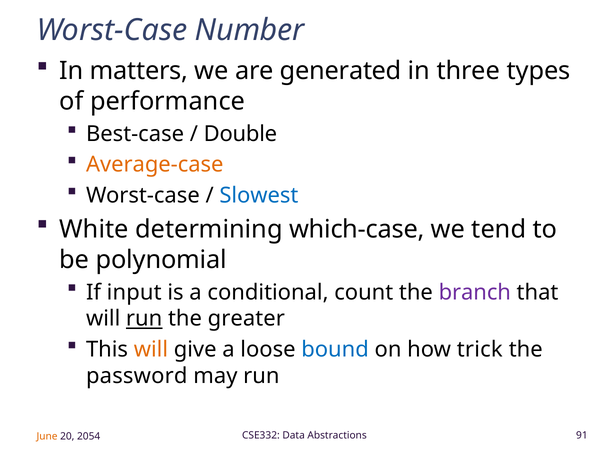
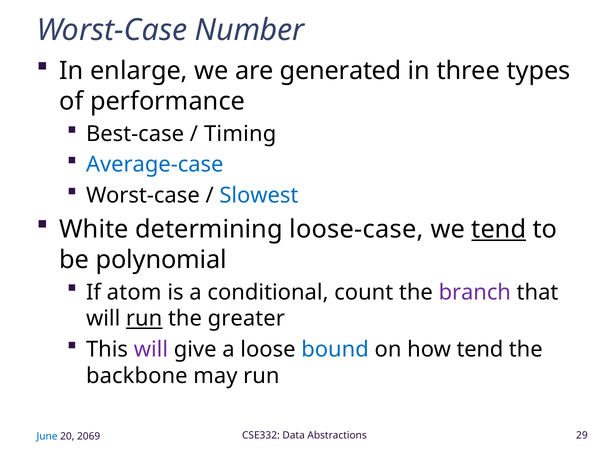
matters: matters -> enlarge (139, 71)
Double: Double -> Timing (240, 134)
Average-case colour: orange -> blue (155, 165)
which-case: which-case -> loose-case (357, 229)
tend underline: none -> present (499, 229)
input: input -> atom (134, 292)
will colour: orange -> purple (151, 349)
how trick: trick -> tend (480, 349)
password: password -> backbone (137, 376)
91: 91 -> 29 (582, 435)
June colour: orange -> blue (47, 436)
2054: 2054 -> 2069 (89, 436)
